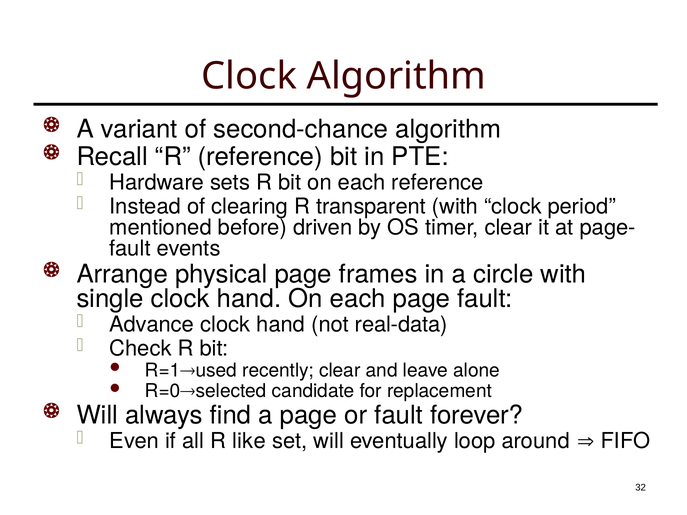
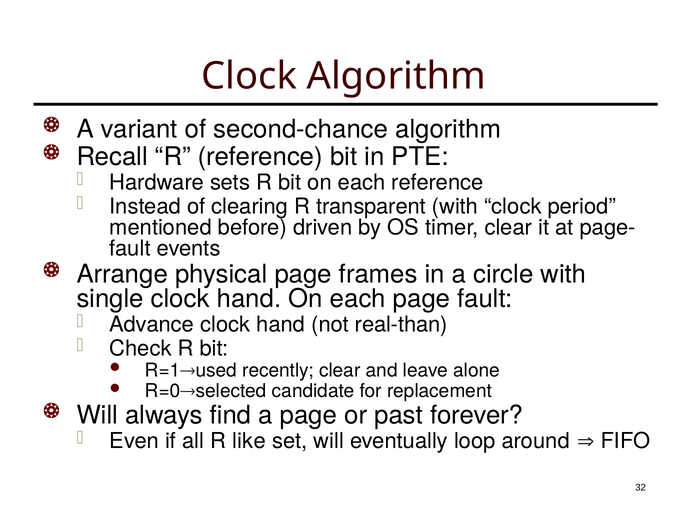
real-data: real-data -> real-than (401, 325)
or fault: fault -> past (399, 416)
